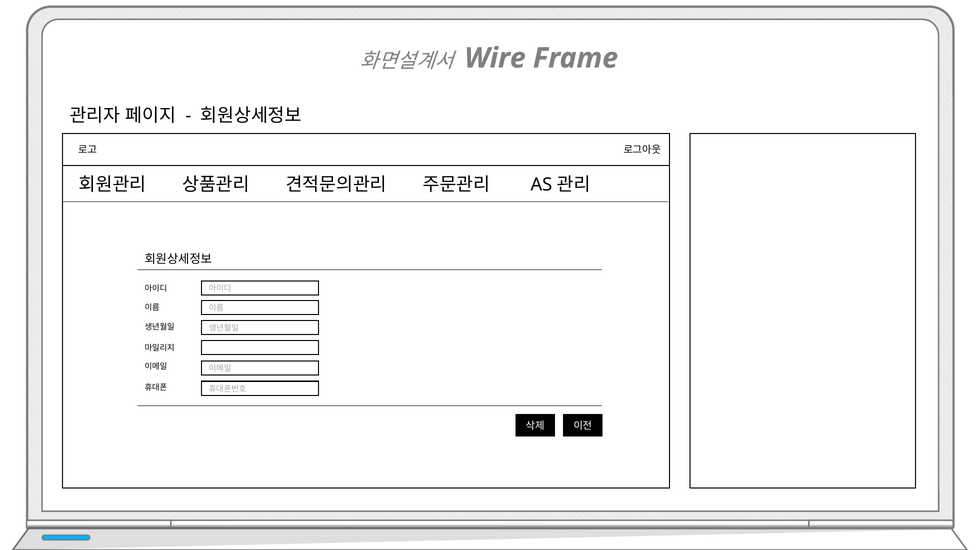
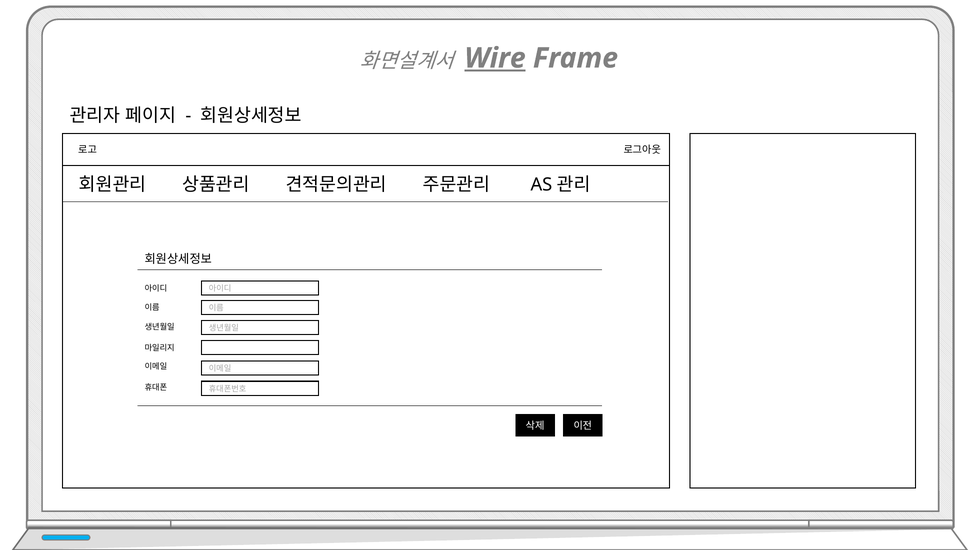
Wire underline: none -> present (495, 58)
